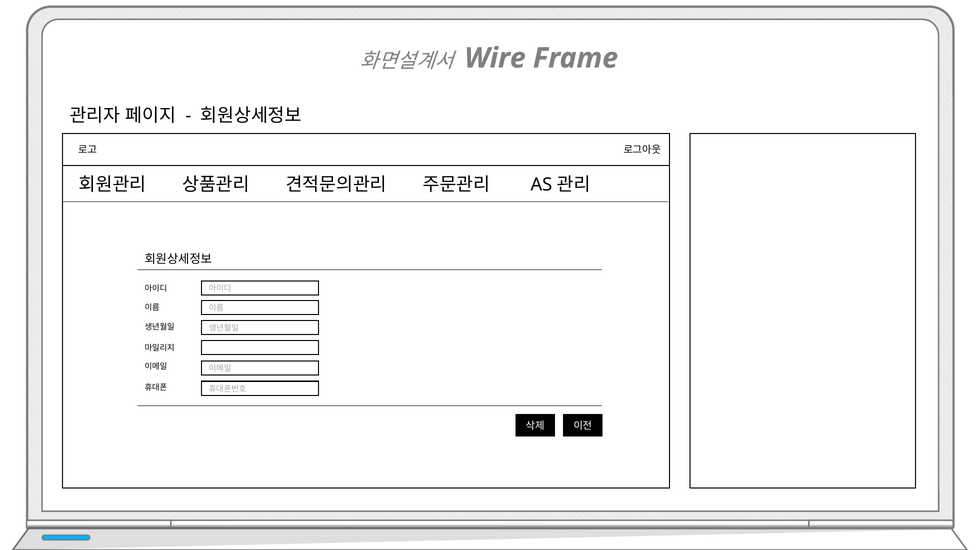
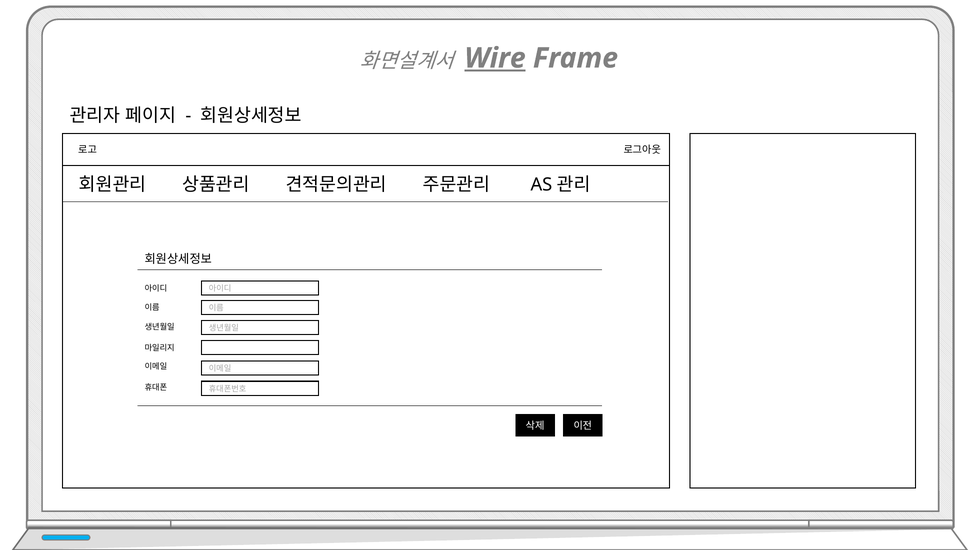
Wire underline: none -> present (495, 58)
